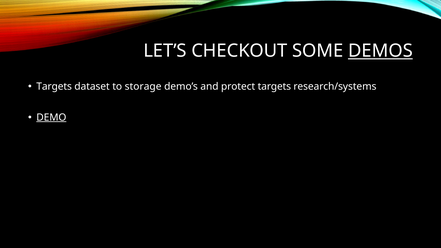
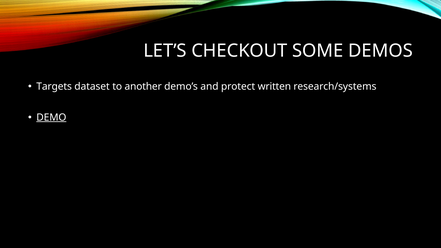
DEMOS underline: present -> none (380, 51)
storage: storage -> another (143, 86)
protect targets: targets -> written (274, 86)
